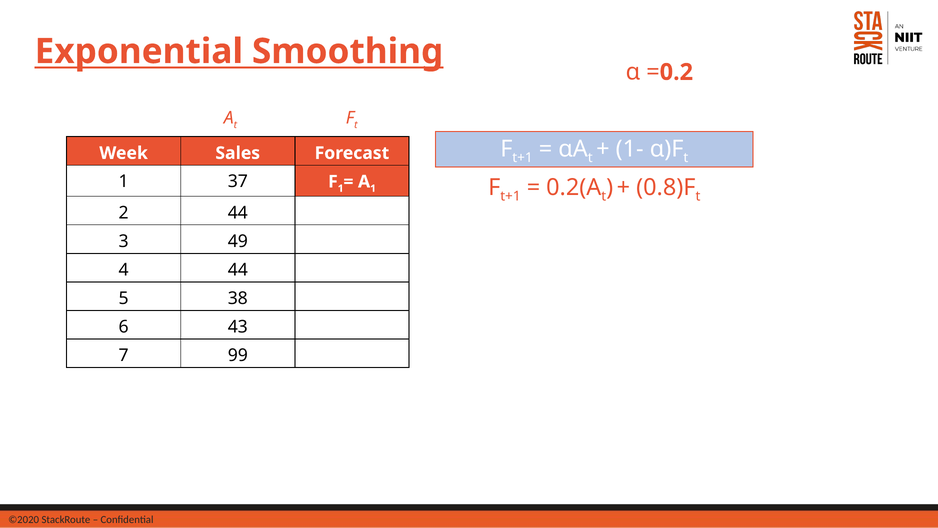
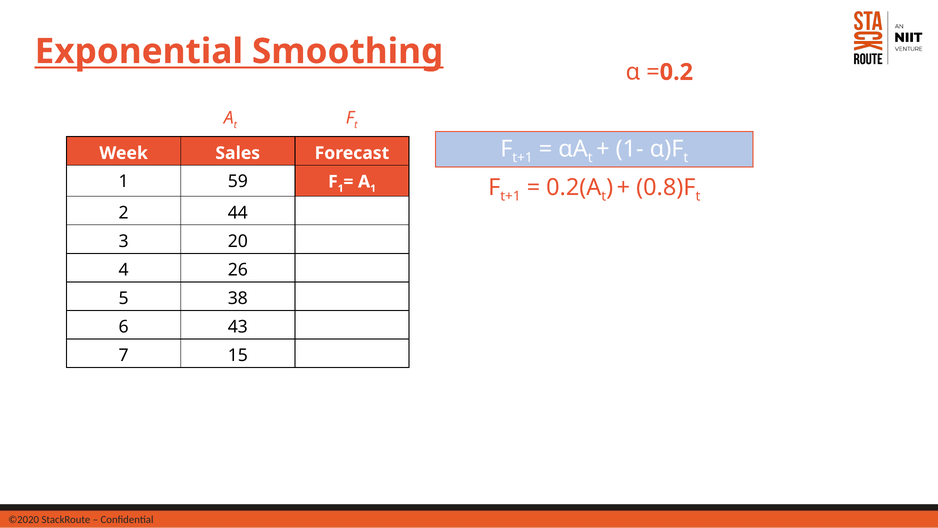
37: 37 -> 59 (238, 182)
49: 49 -> 20 (238, 241)
4 44: 44 -> 26 (238, 270)
99: 99 -> 15 (238, 355)
